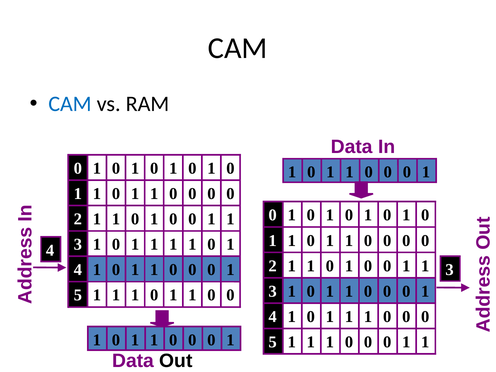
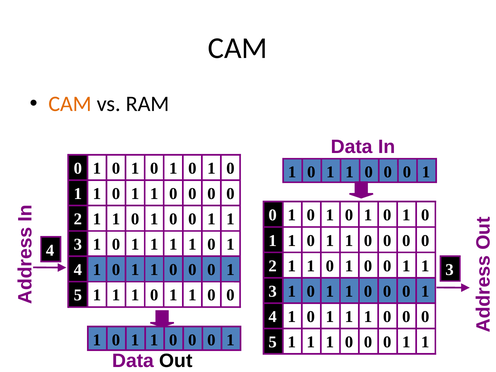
CAM colour: blue -> orange (70, 104)
